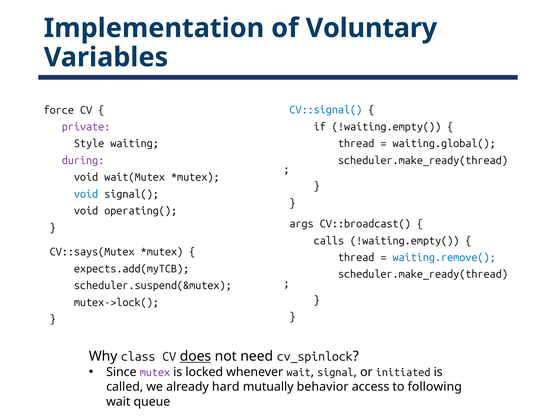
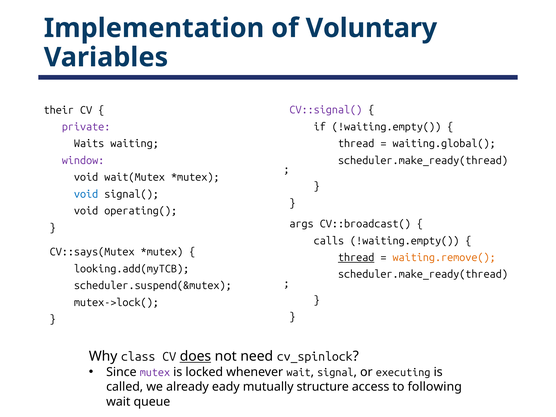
force: force -> their (59, 110)
CV::signal( colour: blue -> purple (326, 110)
Style: Style -> Waits (89, 144)
during: during -> window (83, 161)
thread underline: none -> present (356, 258)
waiting.remove( colour: blue -> orange (444, 258)
expects.add(myTCB: expects.add(myTCB -> looking.add(myTCB (132, 269)
initiated: initiated -> executing (403, 373)
hard: hard -> eady (226, 387)
behavior: behavior -> structure (323, 387)
